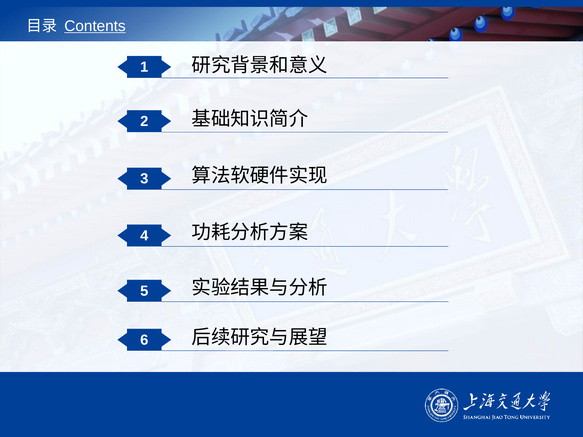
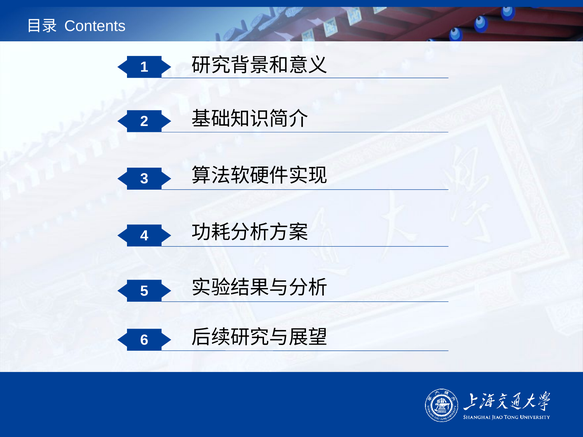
Contents underline: present -> none (95, 26)
